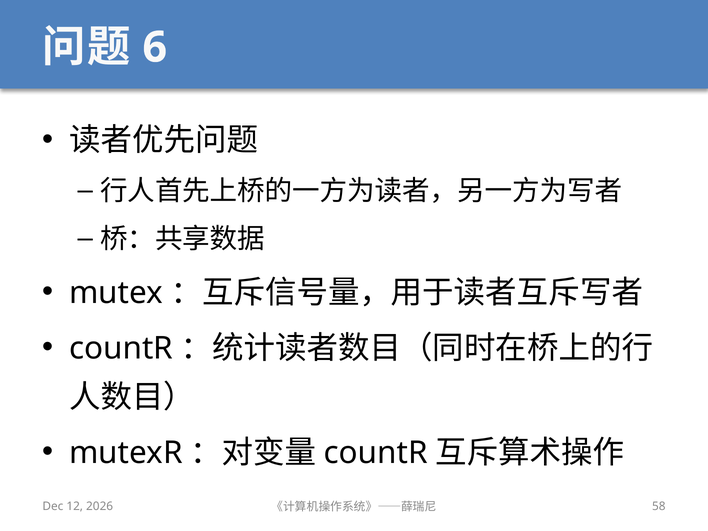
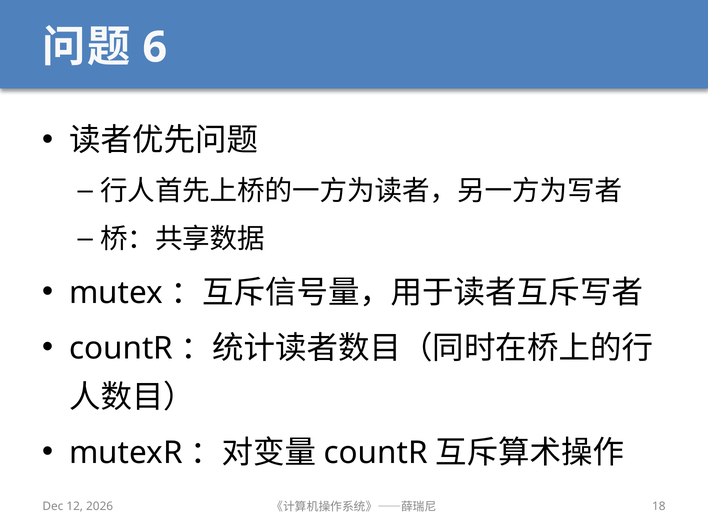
58: 58 -> 18 (659, 506)
